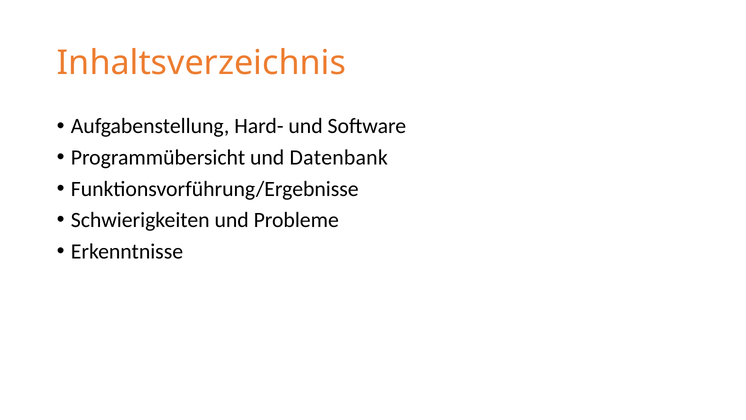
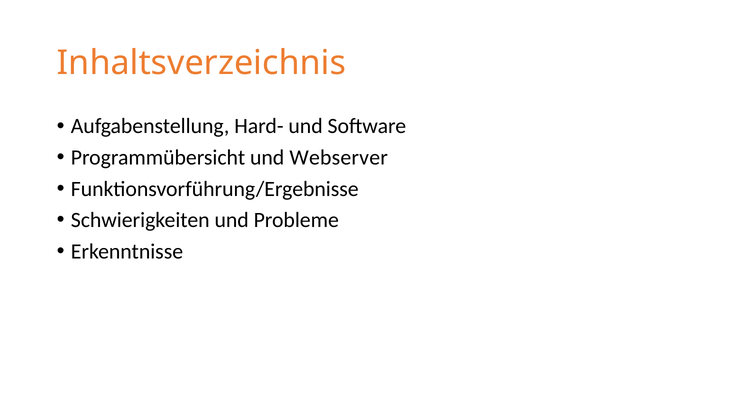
Datenbank: Datenbank -> Webserver (339, 157)
